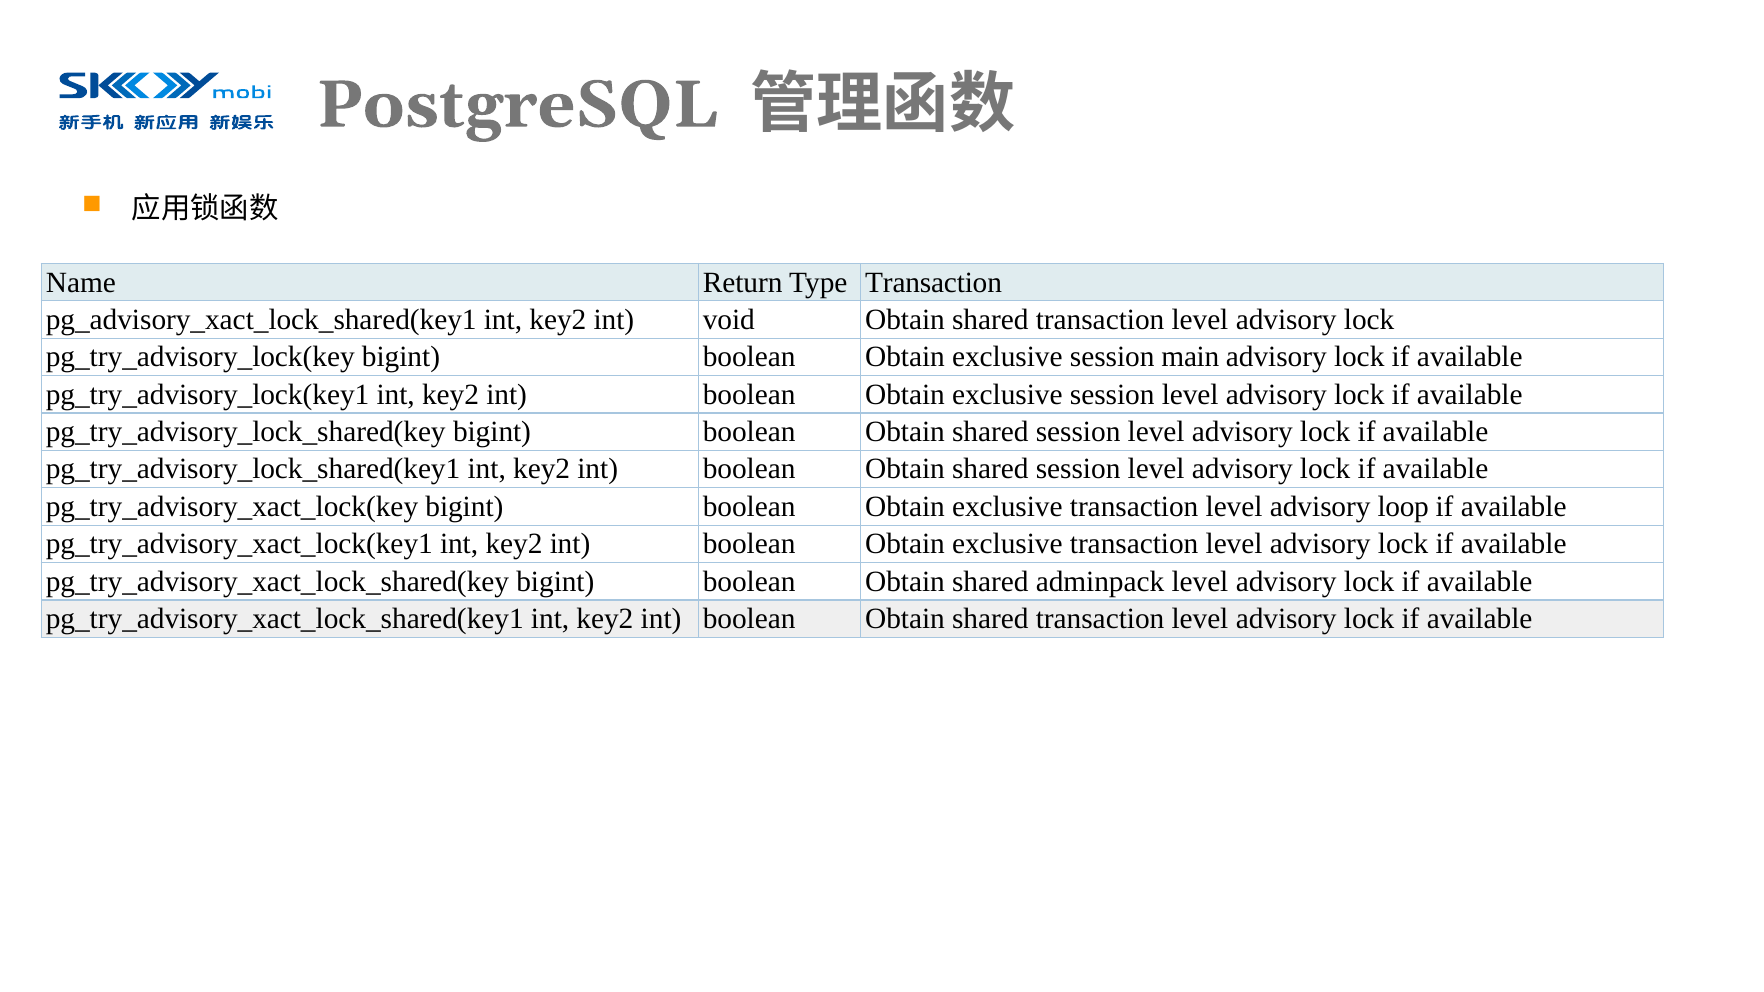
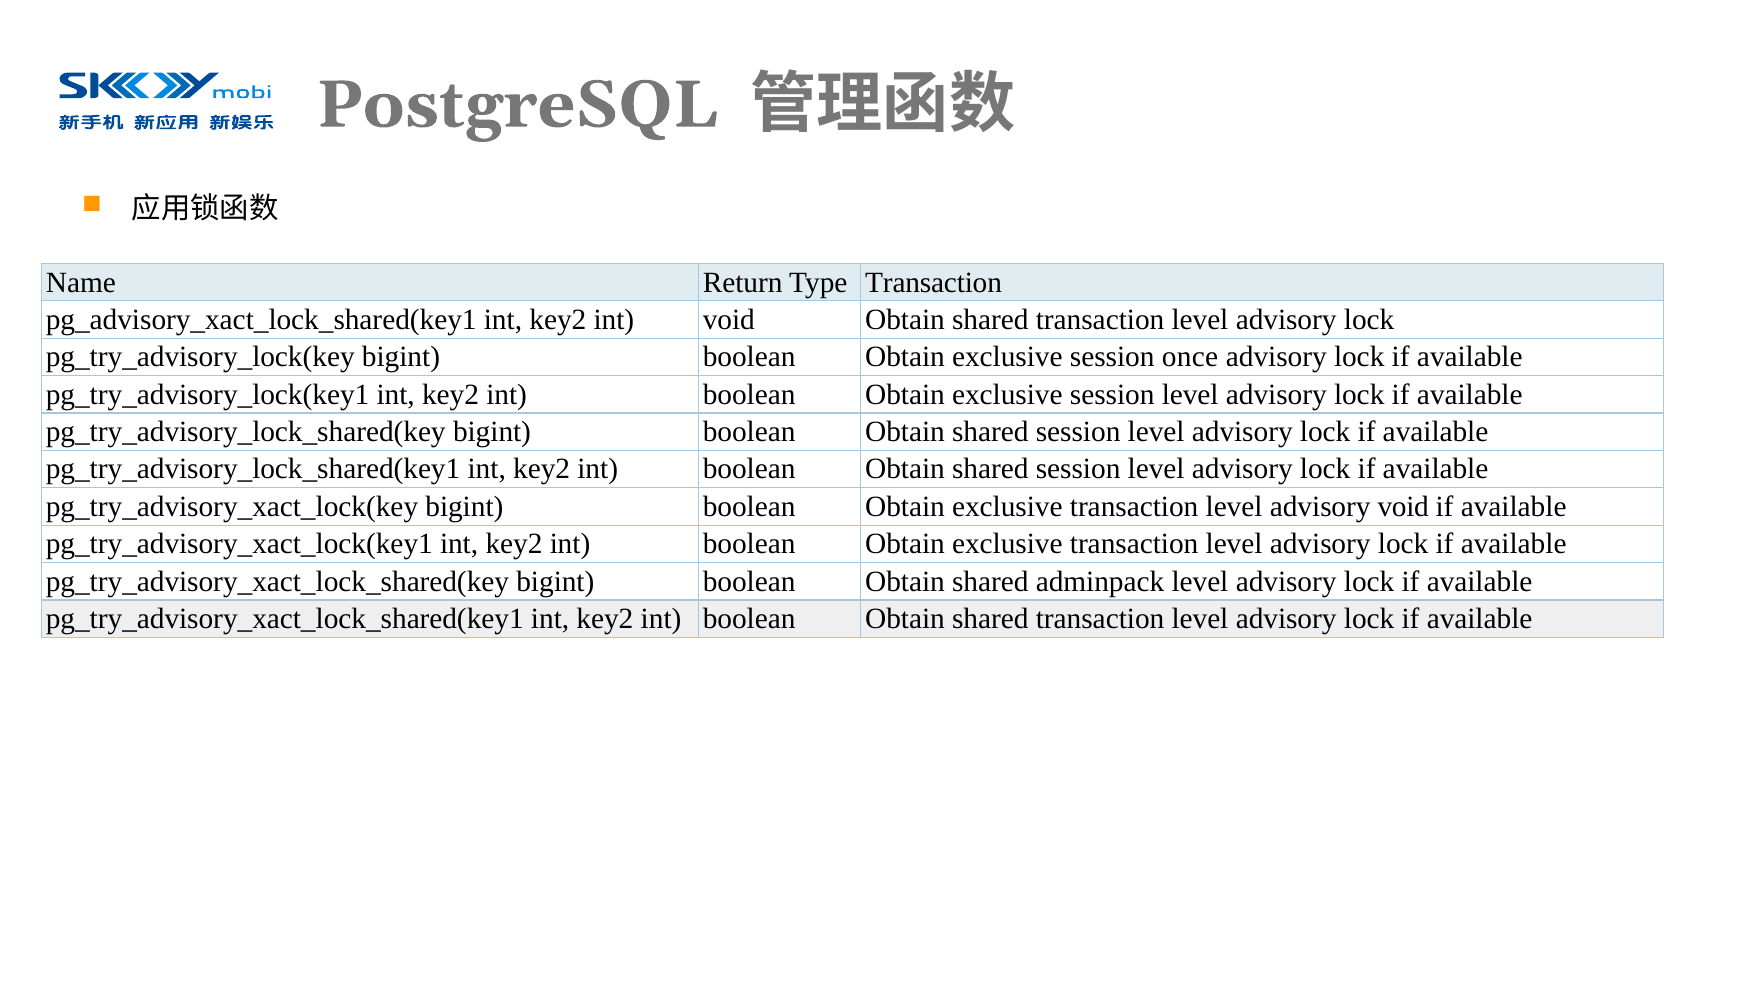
main: main -> once (1190, 357)
advisory loop: loop -> void (1403, 507)
